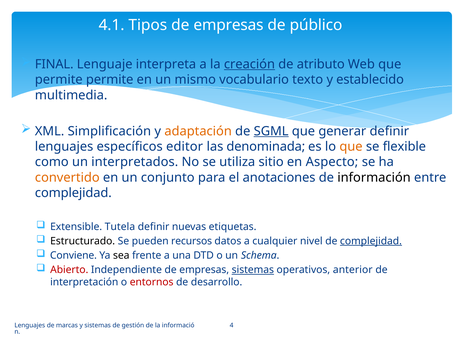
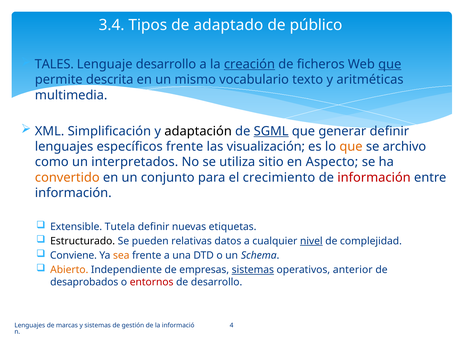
4.1: 4.1 -> 3.4 (112, 25)
Tipos de empresas: empresas -> adaptado (228, 25)
FINAL: FINAL -> TALES (54, 64)
Lenguaje interpreta: interpreta -> desarrollo (166, 64)
atributo: atributo -> ficheros (321, 64)
que underline: none -> present (390, 64)
permite permite: permite -> descrita (110, 80)
establecido: establecido -> aritméticas (370, 80)
adaptación colour: orange -> black (198, 131)
específicos editor: editor -> frente (185, 147)
denominada: denominada -> visualización (266, 147)
flexible: flexible -> archivo (404, 147)
anotaciones: anotaciones -> crecimiento (279, 178)
información colour: black -> red (374, 178)
complejidad: complejidad -> información (73, 193)
recursos: recursos -> relativas (192, 241)
nivel underline: none -> present (311, 241)
complejidad underline: present -> none (371, 241)
sea colour: black -> orange (121, 256)
Abierto colour: red -> orange (69, 270)
interpretación: interpretación -> desaprobados (84, 282)
